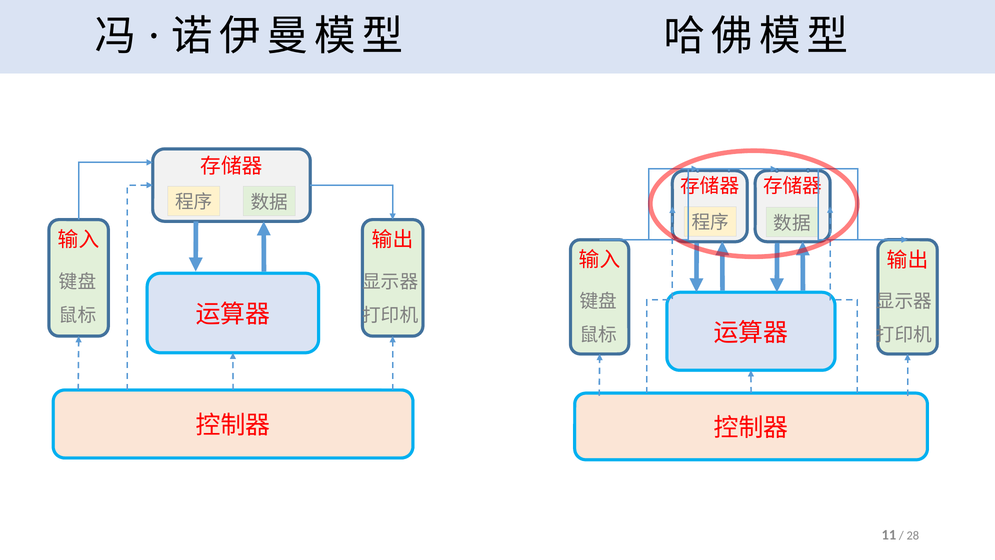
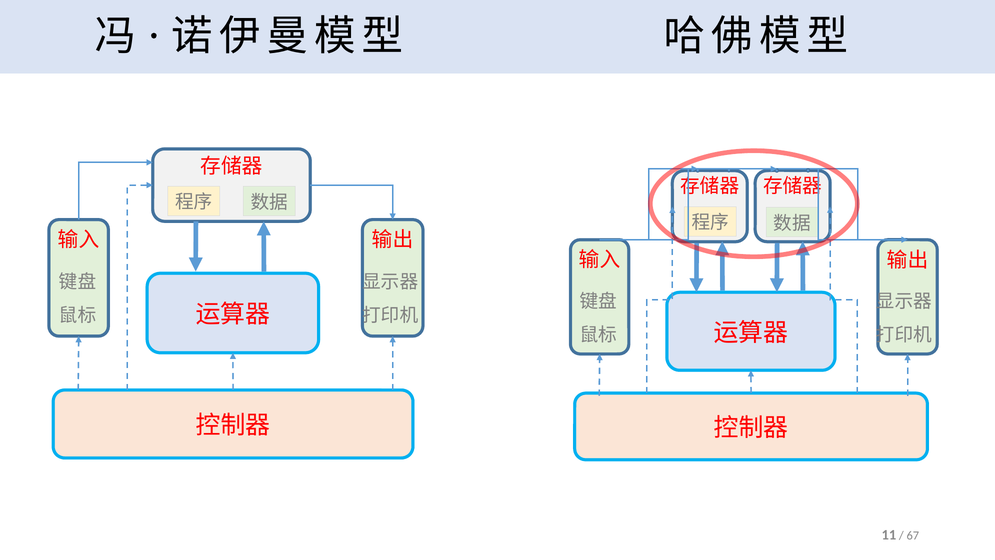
28: 28 -> 67 (913, 535)
